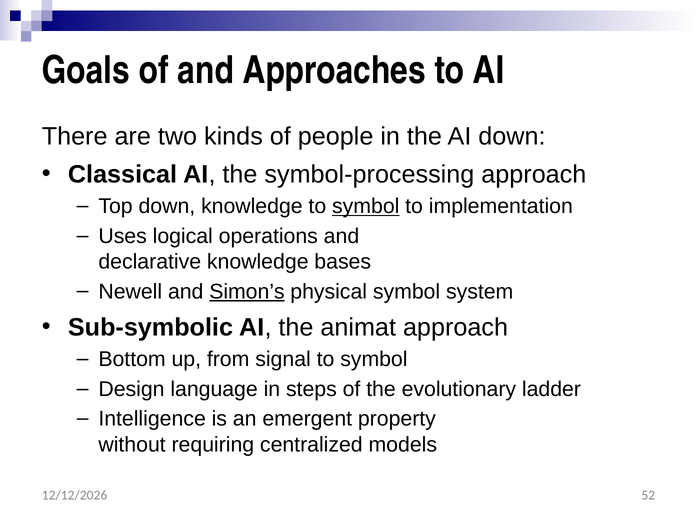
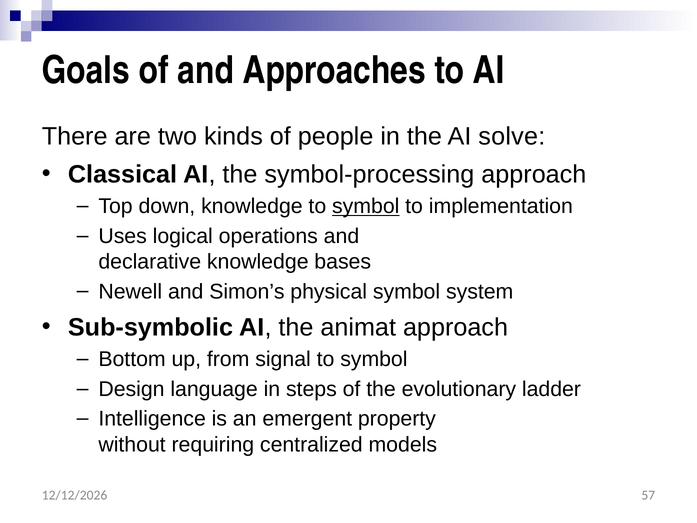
AI down: down -> solve (512, 137)
Simon’s underline: present -> none (247, 291)
52: 52 -> 57 (648, 495)
